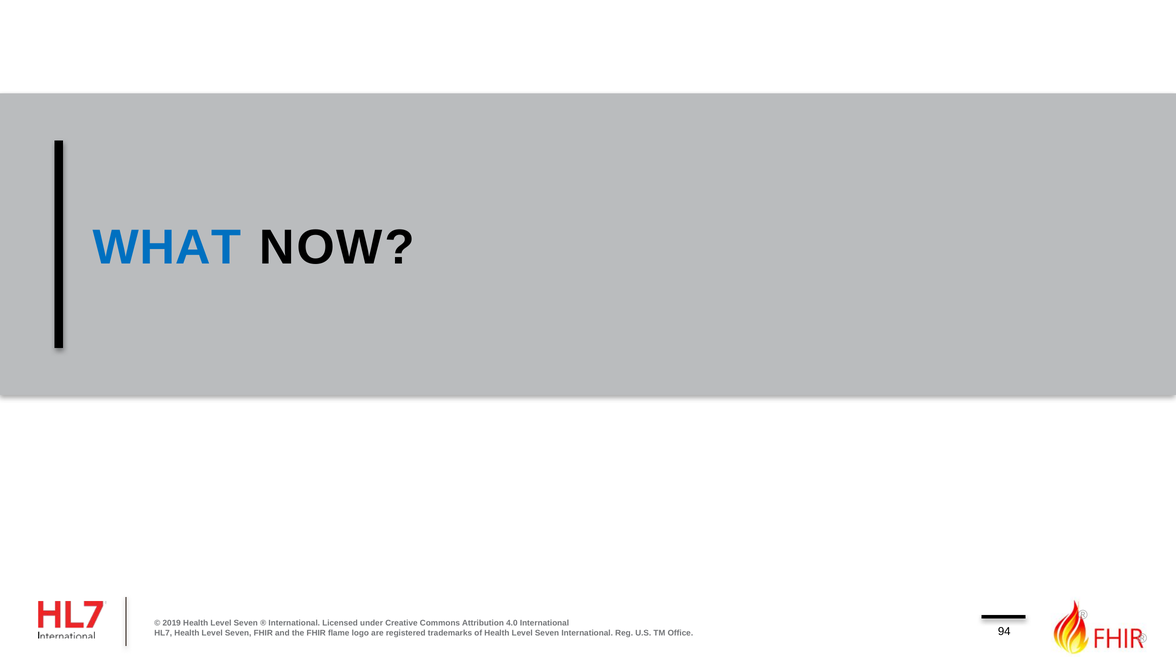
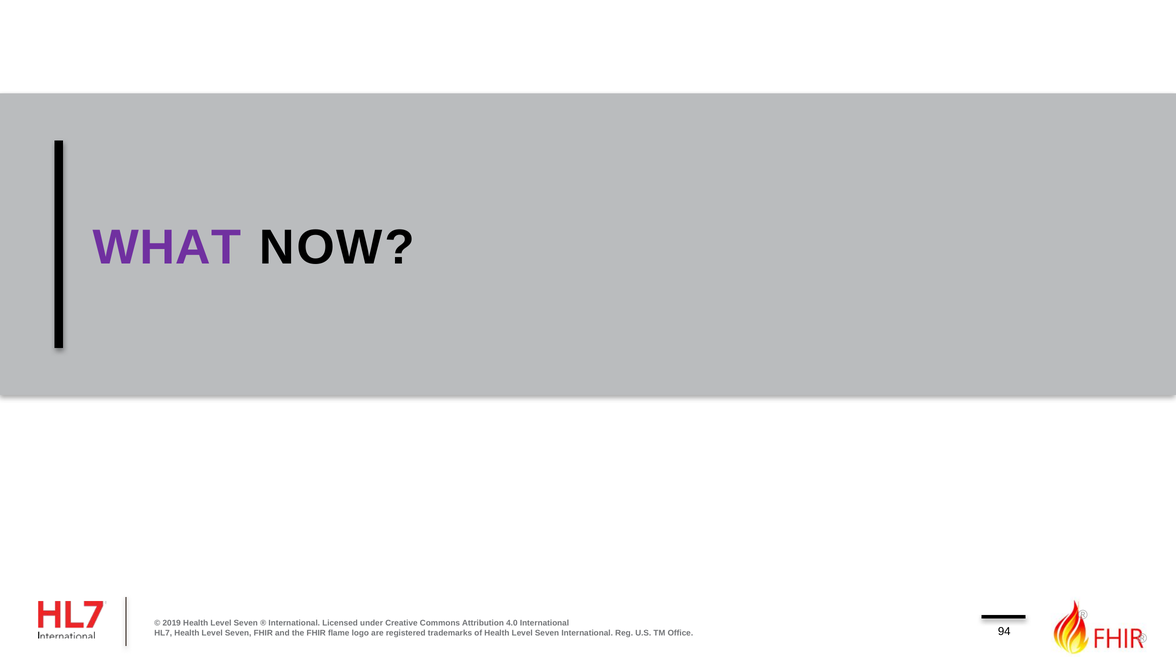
WHAT colour: blue -> purple (167, 247)
